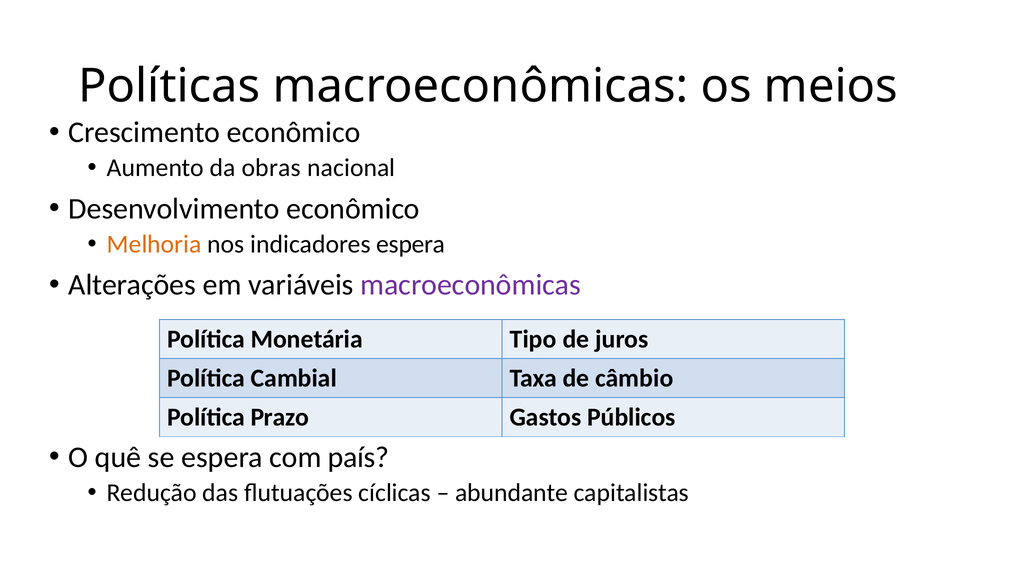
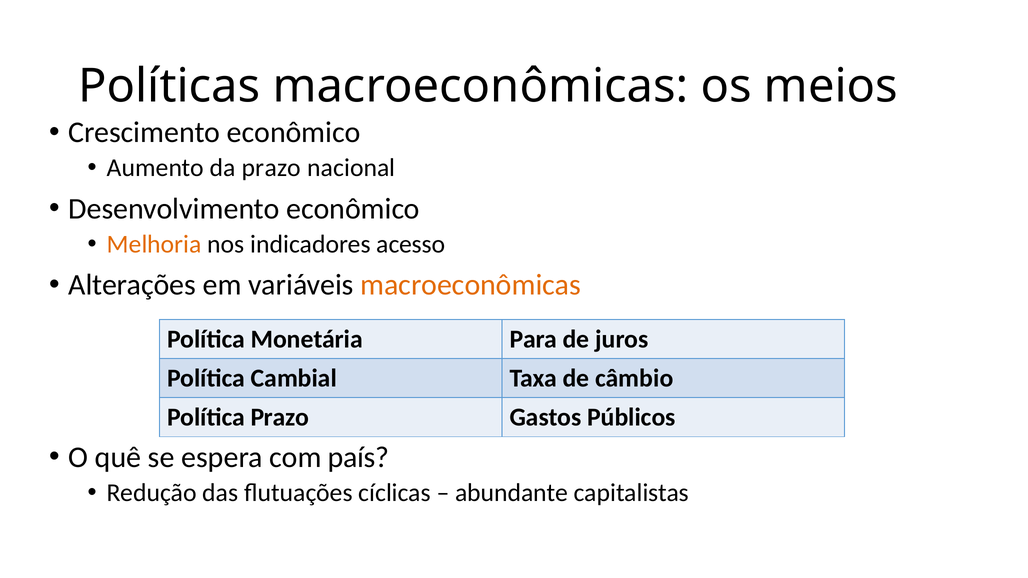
da obras: obras -> prazo (271, 168)
indicadores espera: espera -> acesso (411, 244)
macroeconômicas colour: purple -> orange (471, 285)
Tipo: Tipo -> Para (533, 339)
